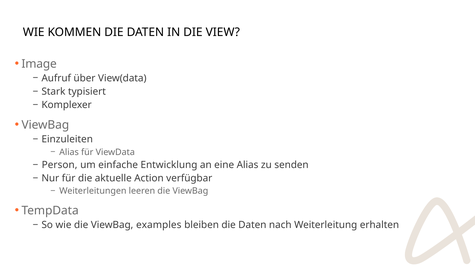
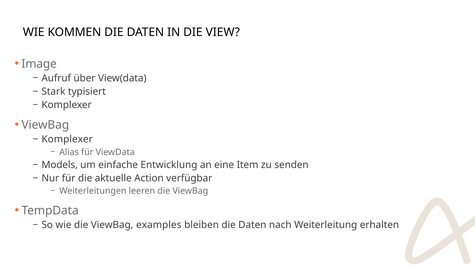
Einzuleiten: Einzuleiten -> Komplexer (67, 140)
Person: Person -> Models (60, 165)
eine Alias: Alias -> Item (248, 165)
